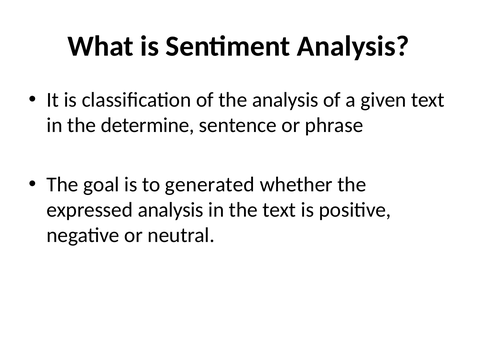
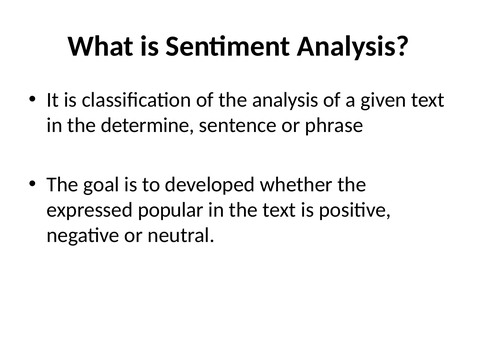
generated: generated -> developed (210, 185)
expressed analysis: analysis -> popular (171, 210)
